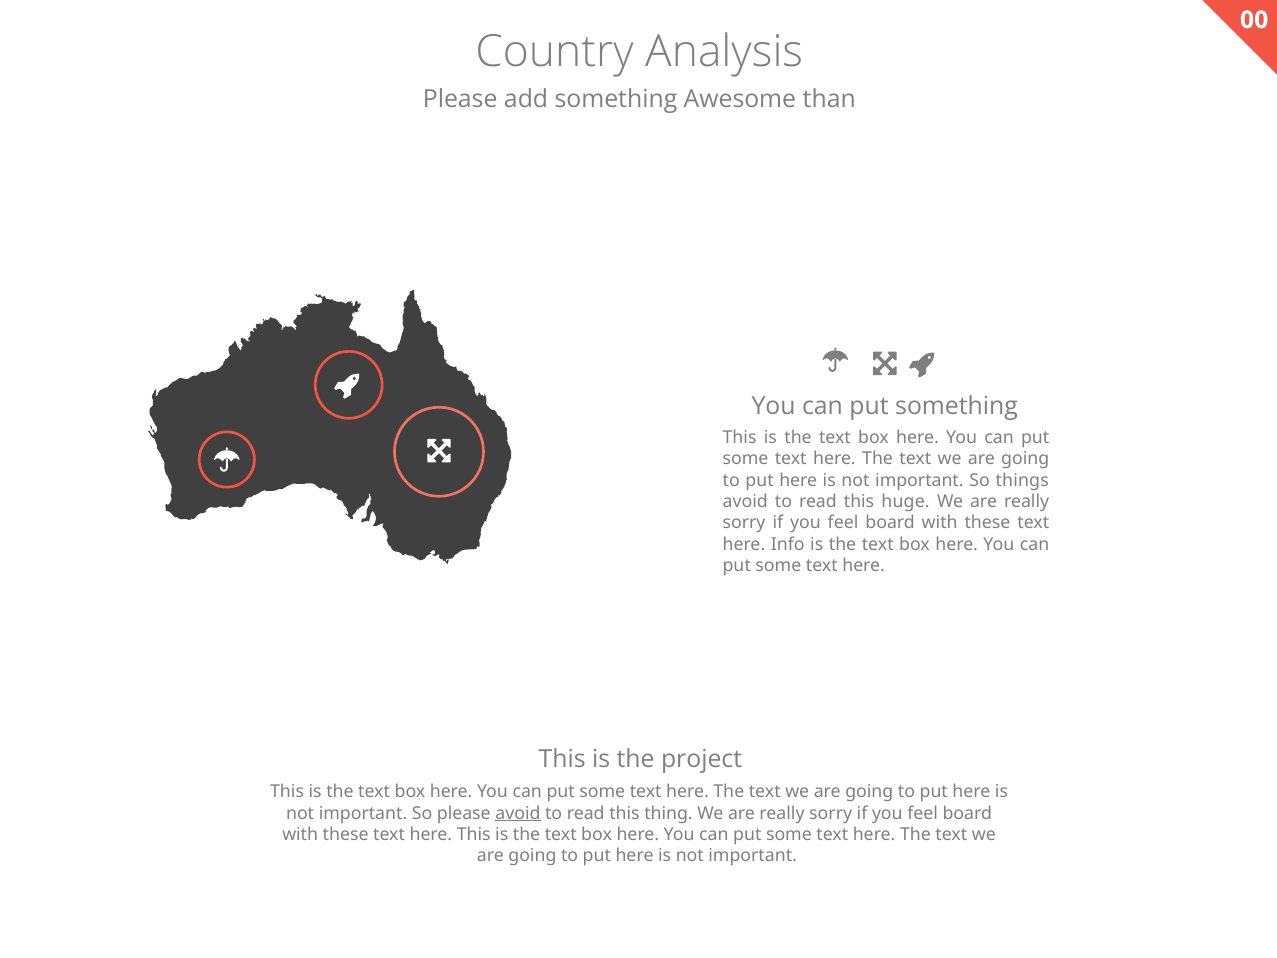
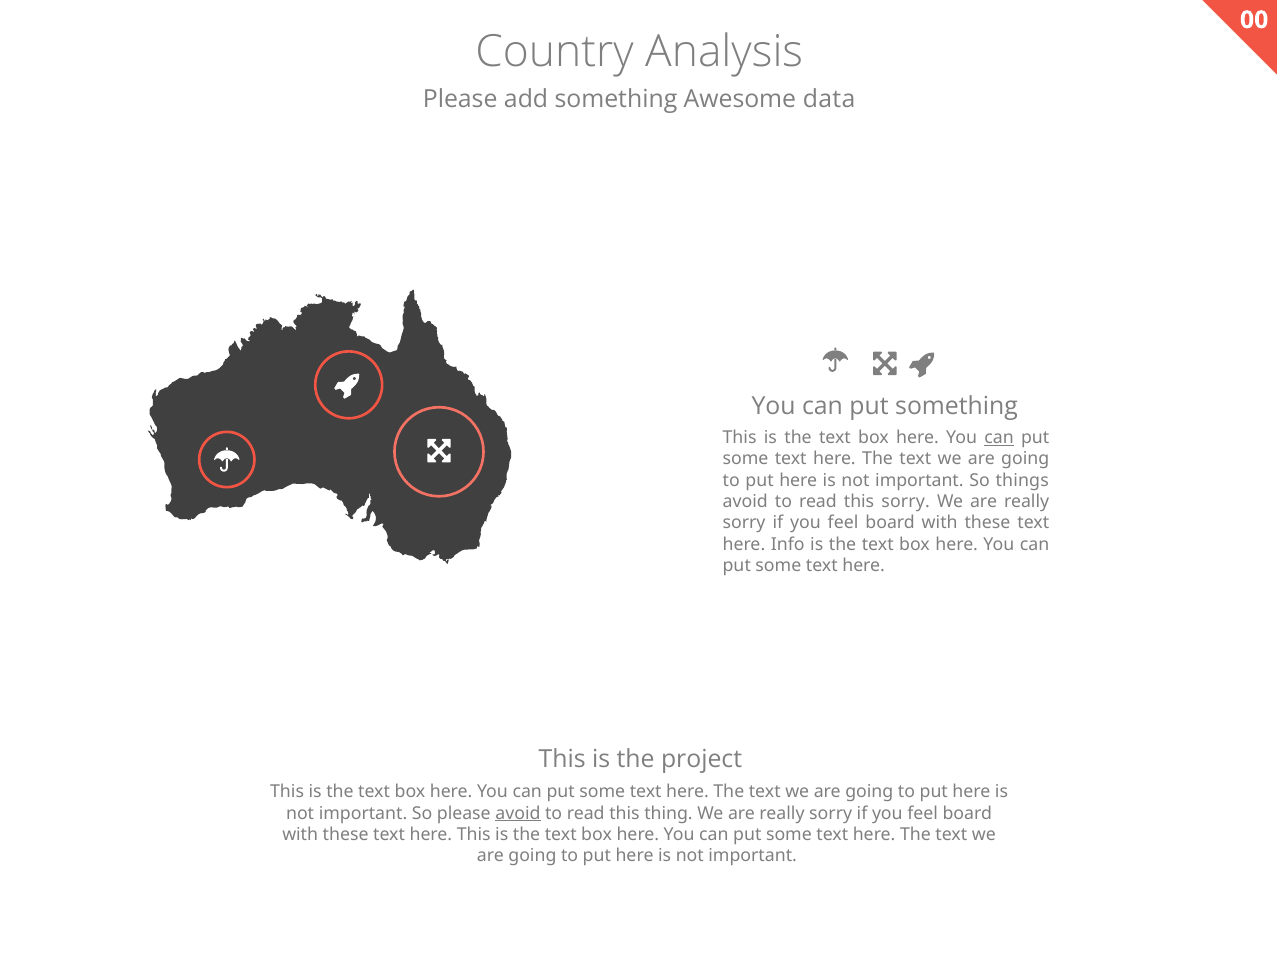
than: than -> data (829, 99)
can underline: none -> present (999, 438)
this huge: huge -> sorry (906, 501)
